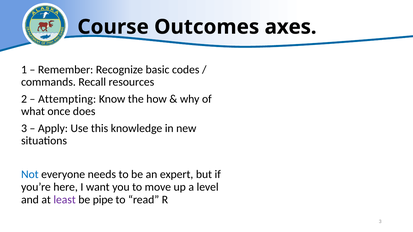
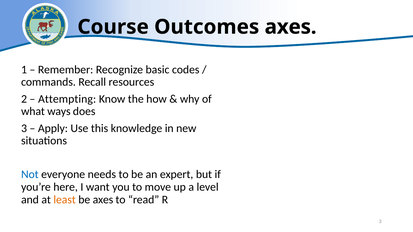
once: once -> ways (59, 112)
least colour: purple -> orange (65, 200)
be pipe: pipe -> axes (103, 200)
